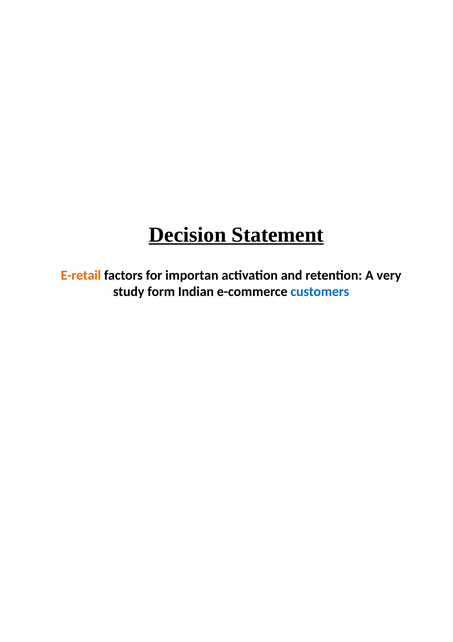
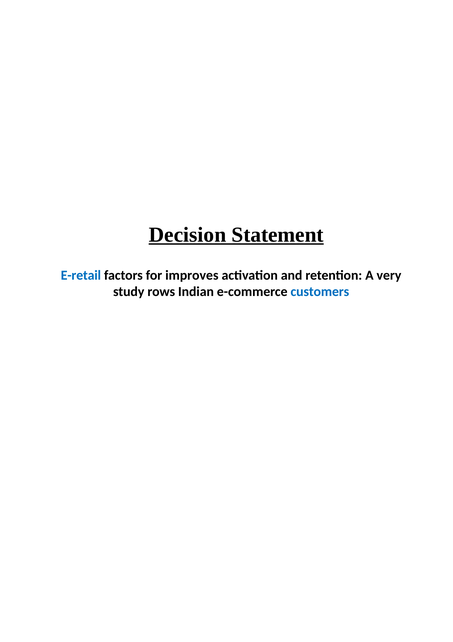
E-retail colour: orange -> blue (81, 275)
importan: importan -> improves (192, 275)
form: form -> rows (161, 291)
